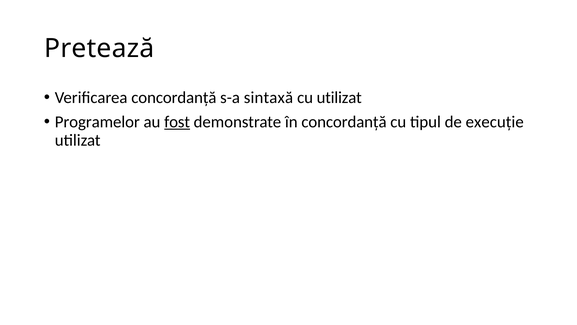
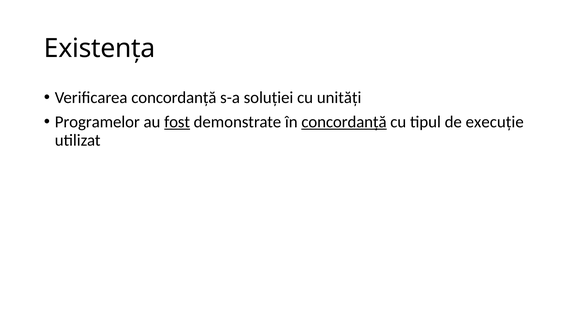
Pretează: Pretează -> Existența (100, 48)
sintaxă: sintaxă -> soluției (269, 98)
cu utilizat: utilizat -> unități (339, 98)
concordanță underline: none -> present (344, 122)
